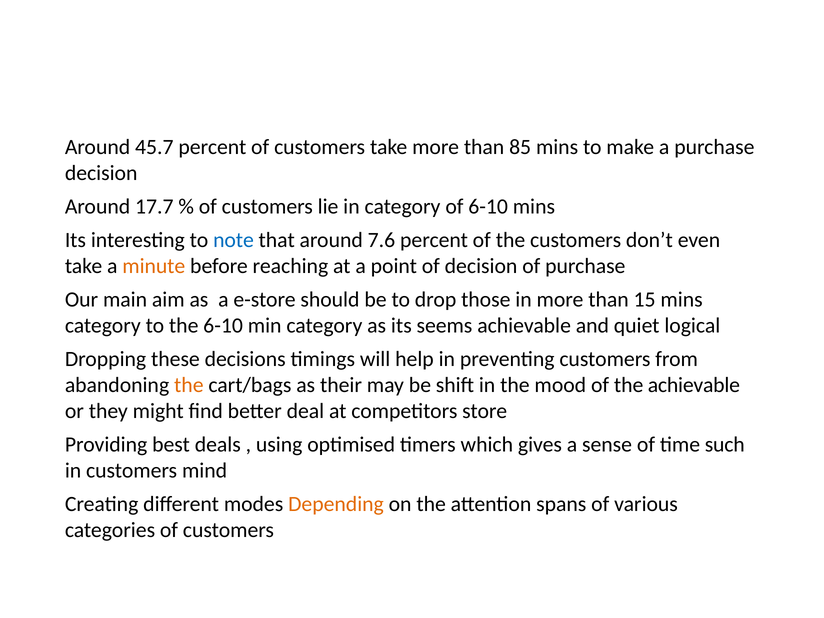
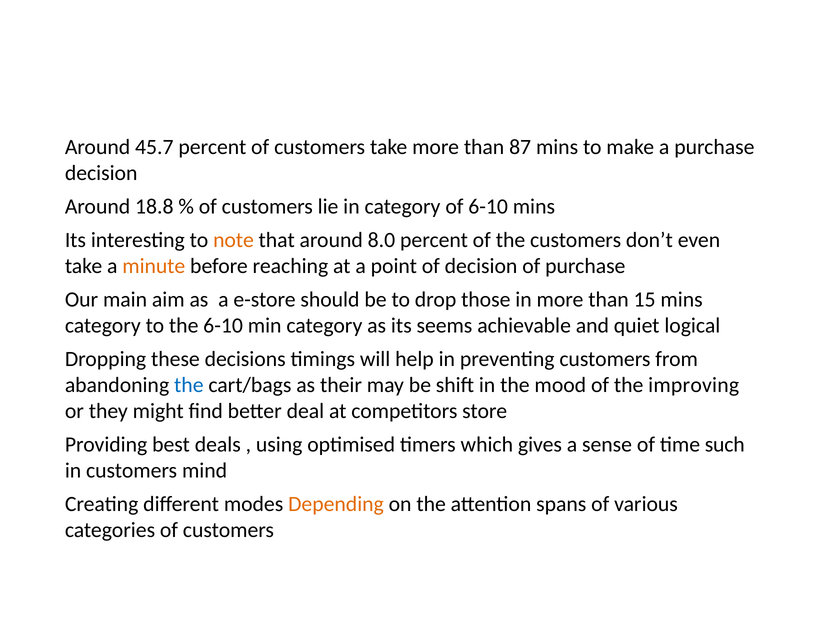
85: 85 -> 87 (520, 147)
17.7: 17.7 -> 18.8 (154, 206)
note colour: blue -> orange (233, 240)
7.6: 7.6 -> 8.0 (381, 240)
the colour: orange -> blue (189, 385)
the achievable: achievable -> improving (694, 385)
